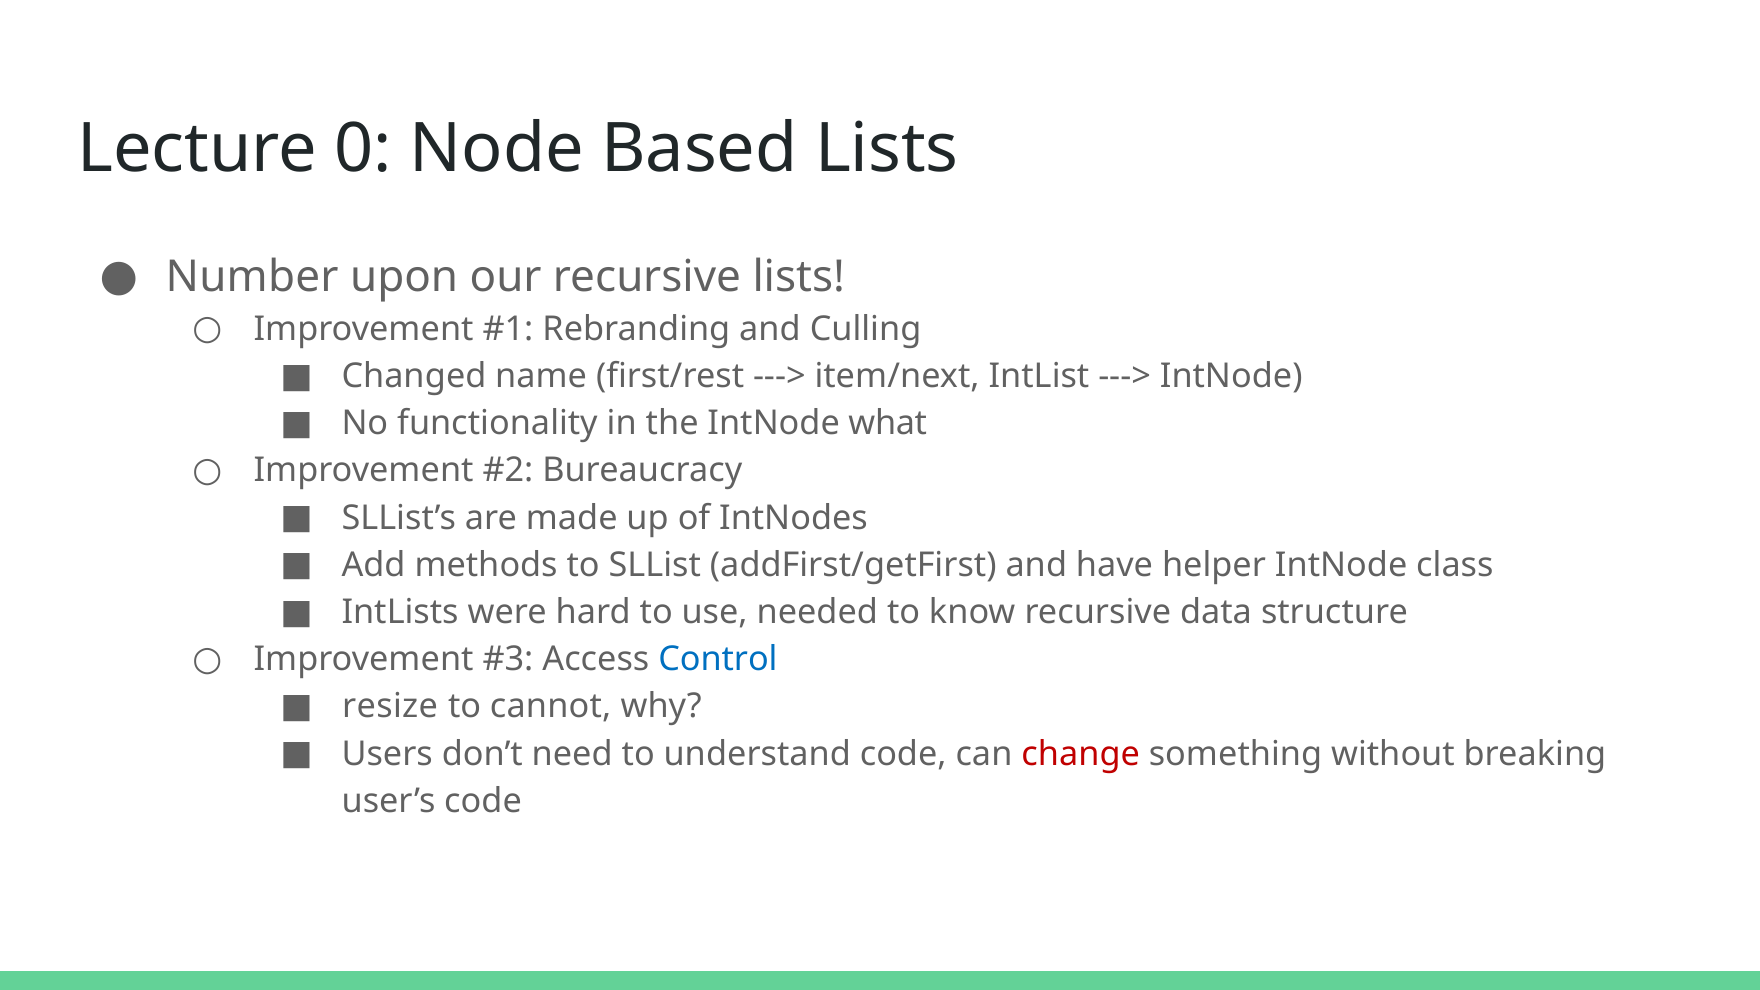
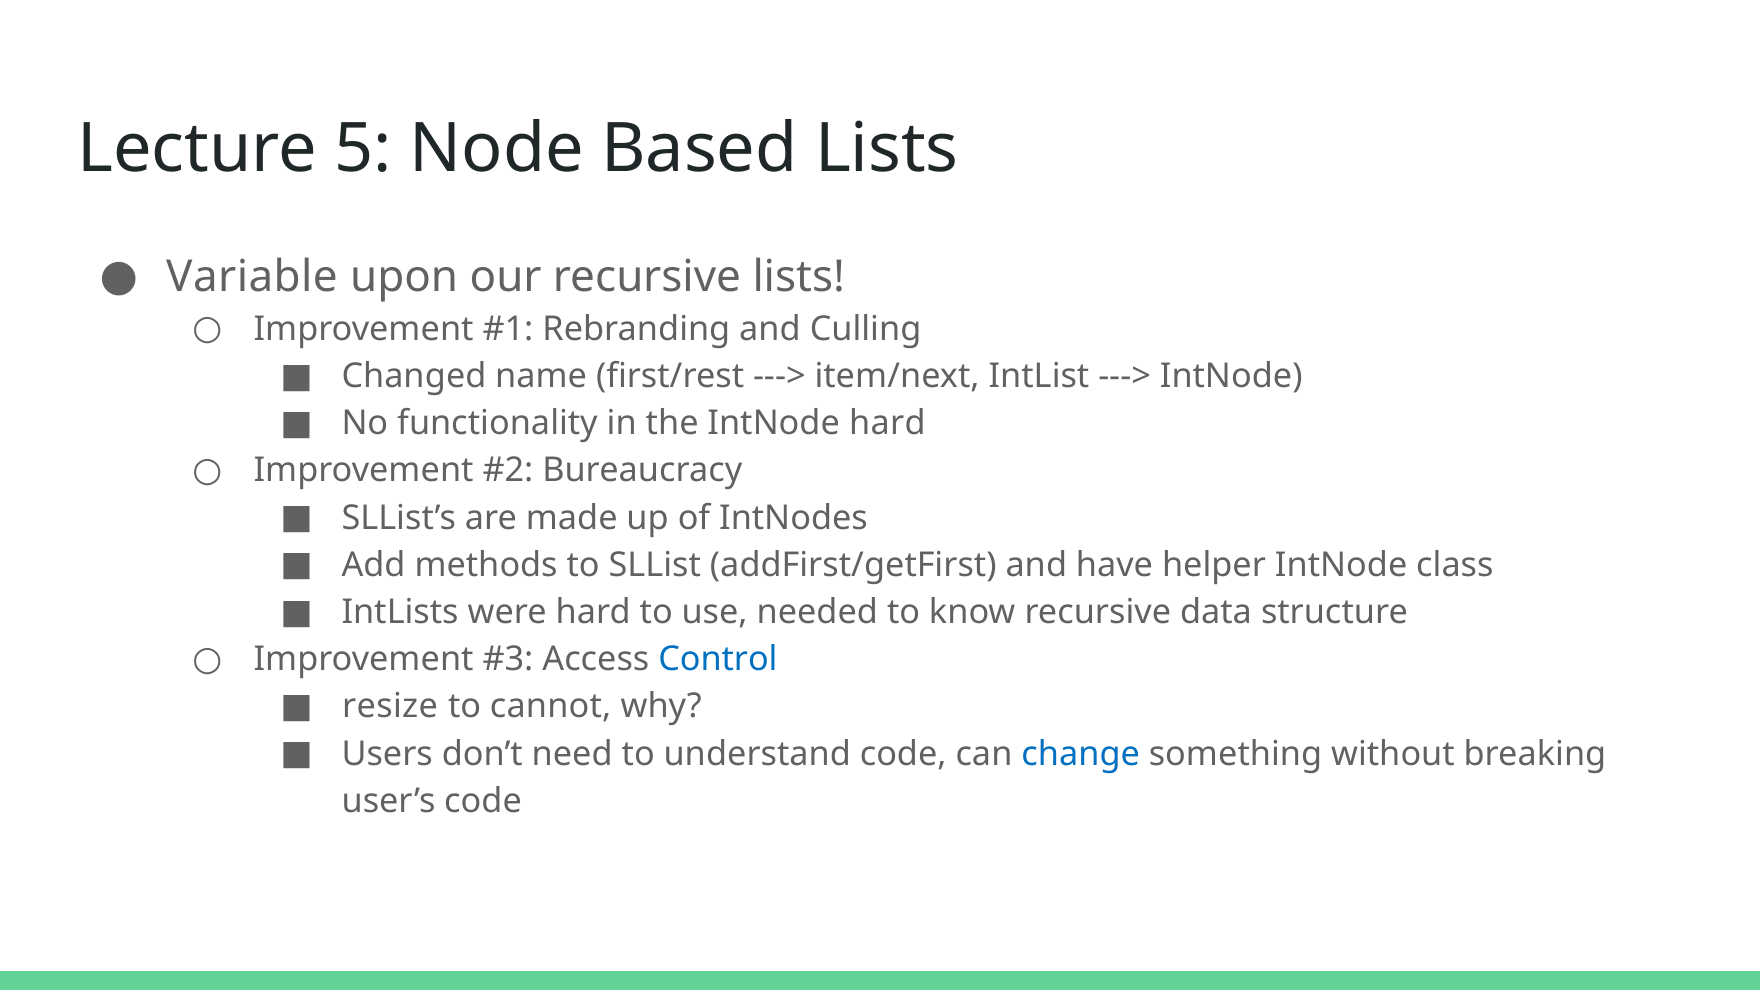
0: 0 -> 5 (364, 149)
Number: Number -> Variable (252, 277)
IntNode what: what -> hard (887, 424)
change colour: red -> blue (1081, 754)
